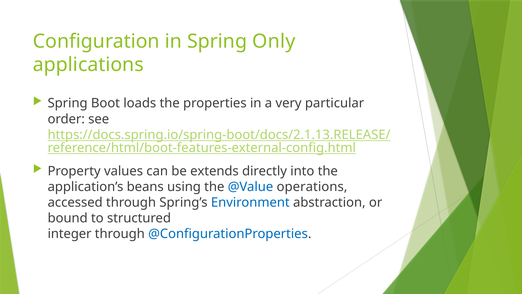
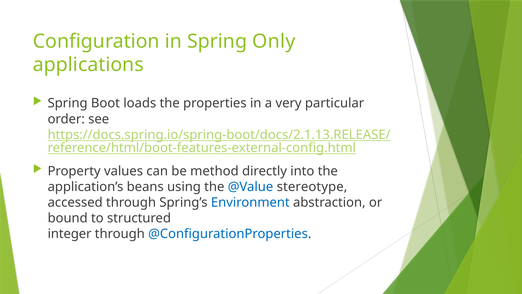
extends: extends -> method (214, 171)
operations: operations -> stereotype (312, 187)
